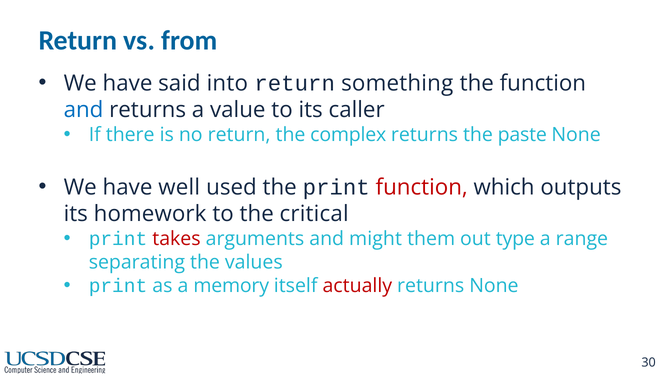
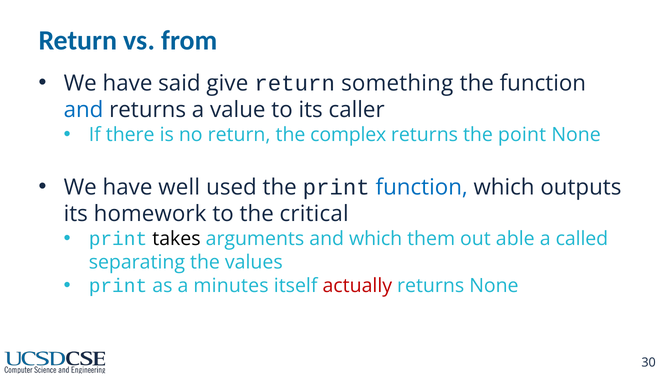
into: into -> give (227, 83)
paste: paste -> point (522, 135)
function colour: red -> blue (422, 187)
takes colour: red -> black (176, 239)
and might: might -> which (376, 239)
type: type -> able (515, 239)
range: range -> called (582, 239)
memory: memory -> minutes (231, 286)
